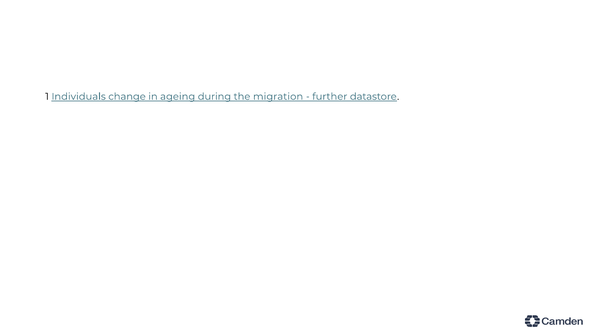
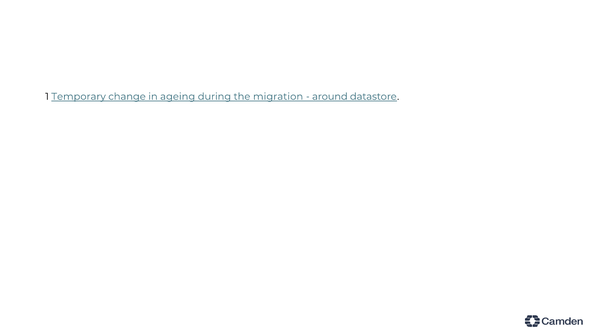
Individuals: Individuals -> Temporary (79, 97)
further: further -> around (330, 97)
